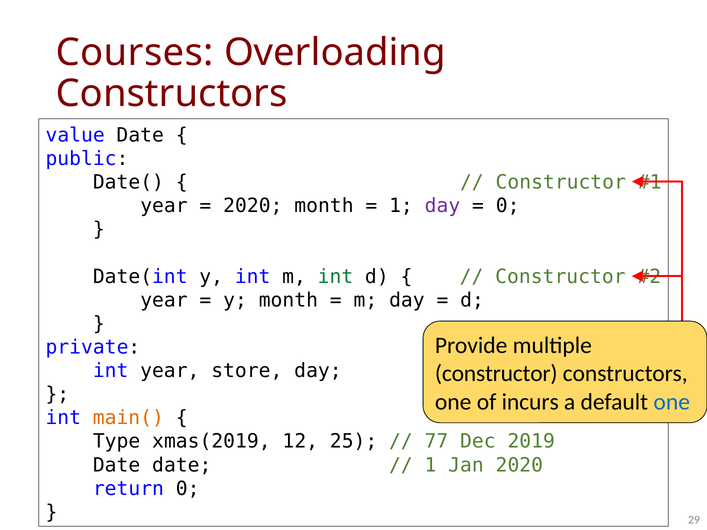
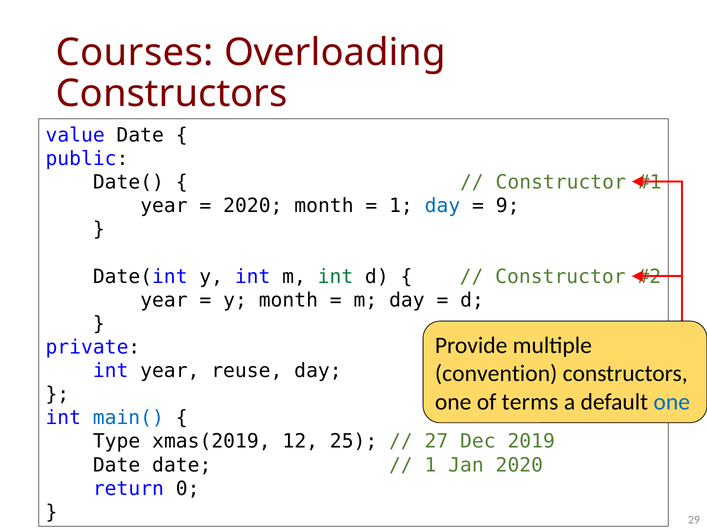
day colour: purple -> blue (442, 206)
0: 0 -> 9 (508, 206)
store: store -> reuse (247, 371)
constructor: constructor -> convention (496, 374)
incurs: incurs -> terms (530, 402)
main( colour: orange -> blue (128, 418)
77: 77 -> 27 (436, 442)
